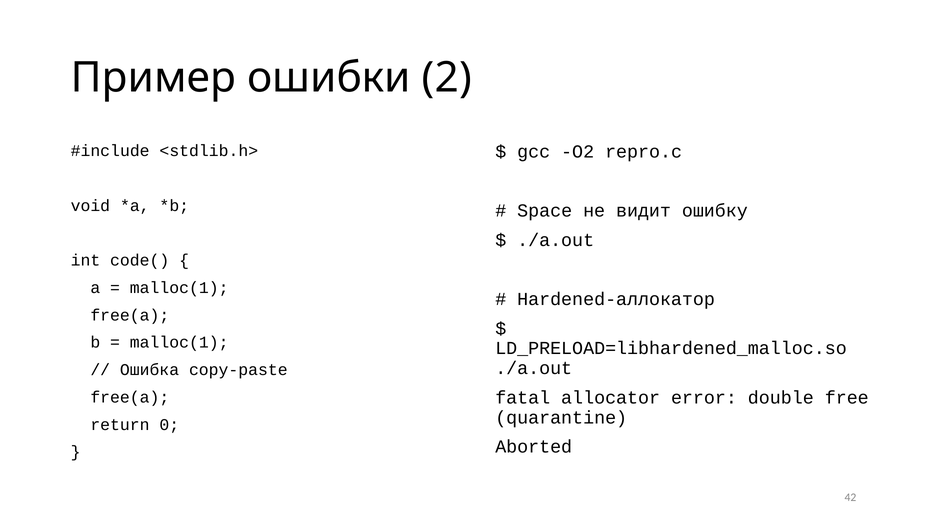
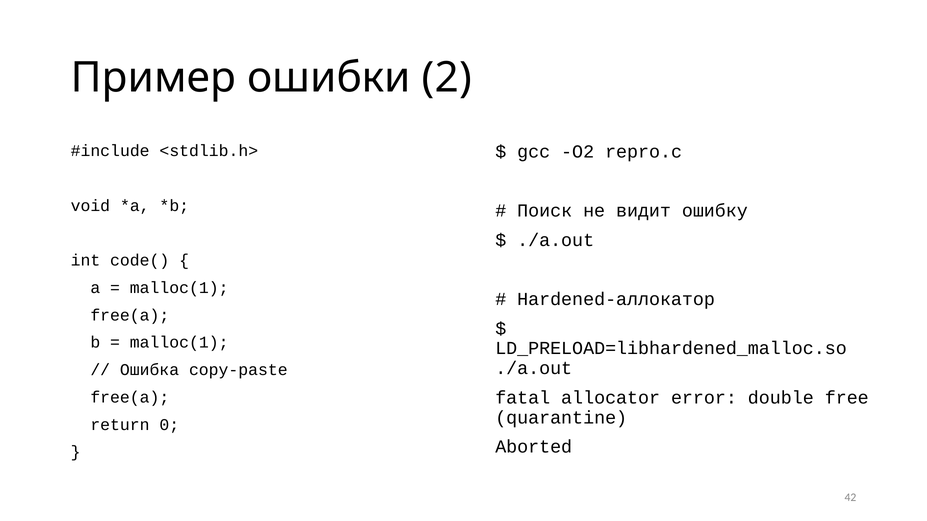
Space: Space -> Поиск (545, 211)
